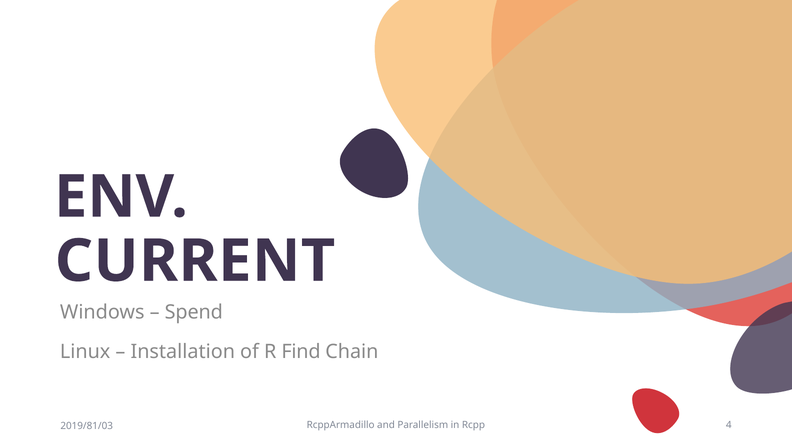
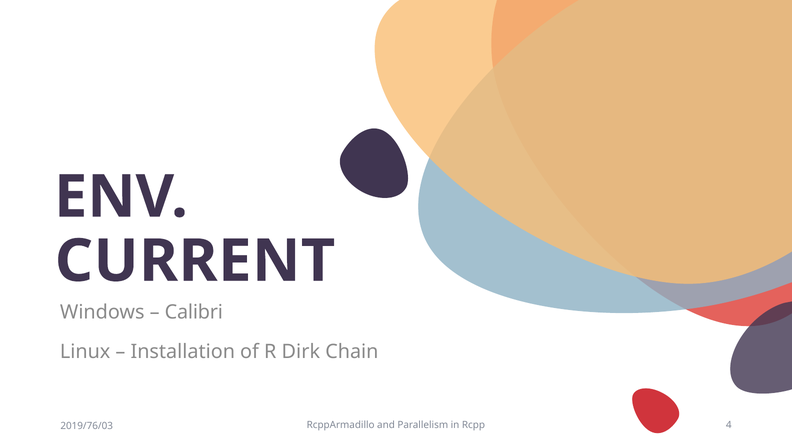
Spend: Spend -> Calibri (194, 312)
Find: Find -> Dirk (301, 351)
2019/81/03: 2019/81/03 -> 2019/76/03 (87, 425)
